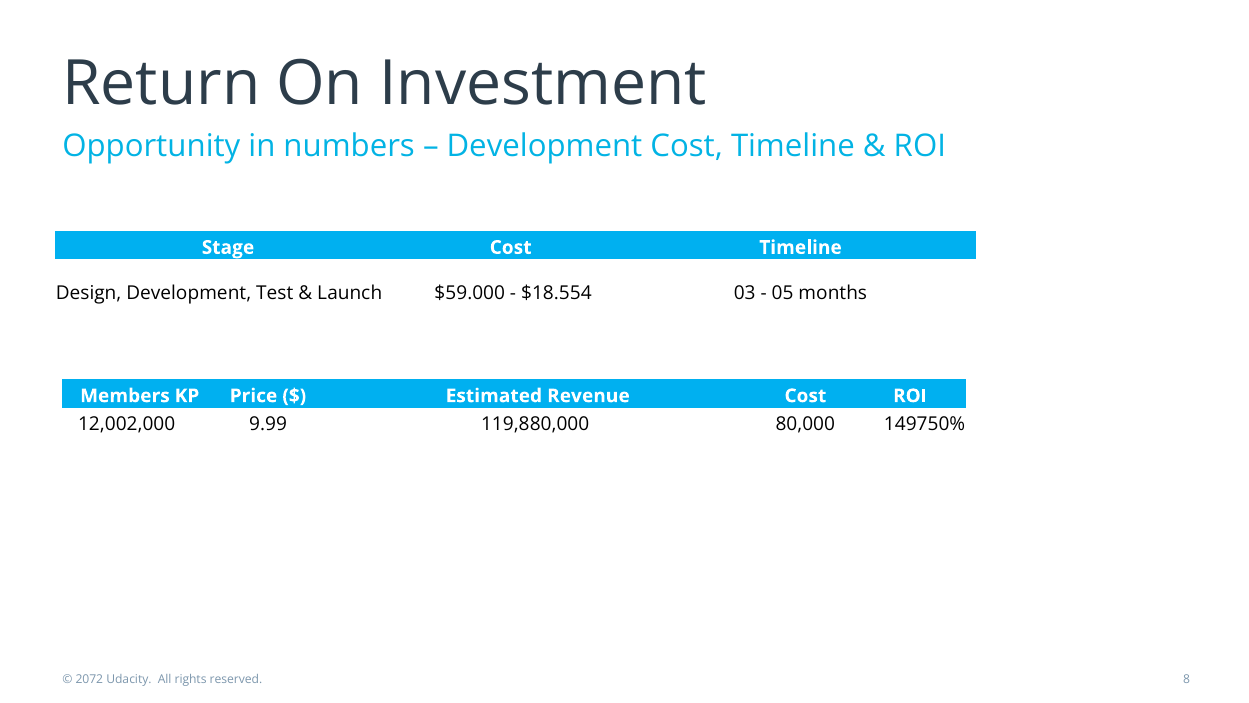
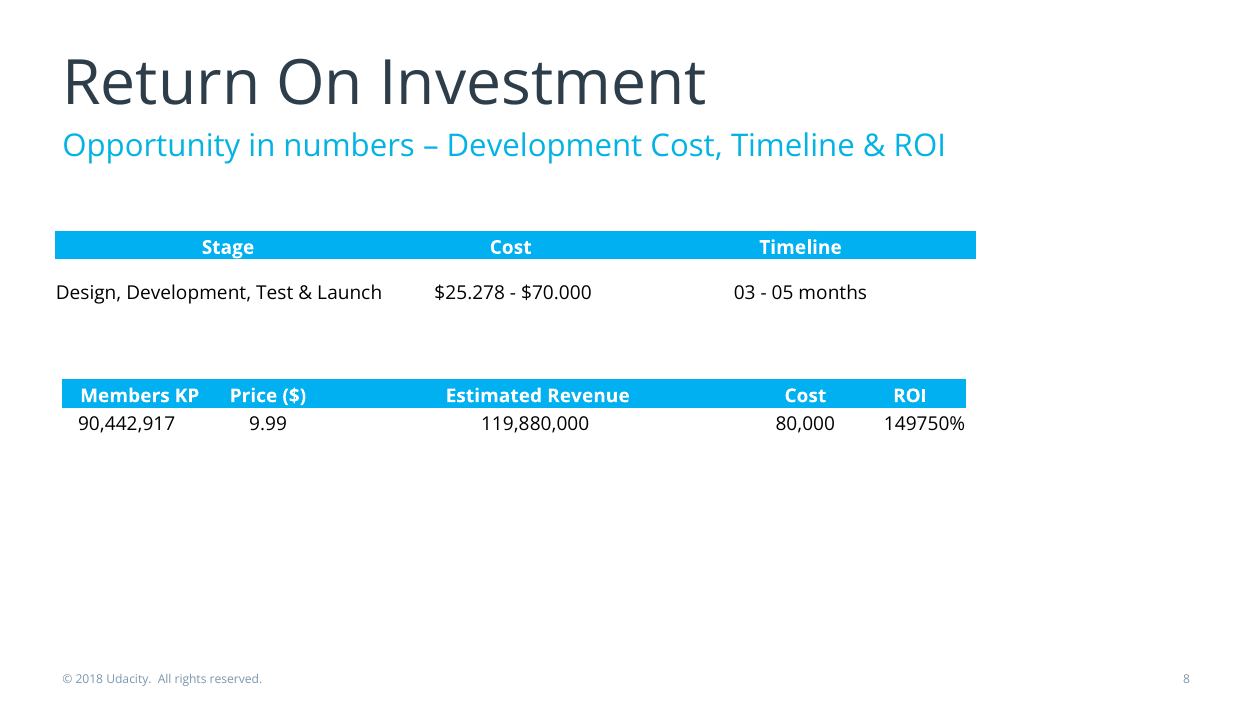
$59.000: $59.000 -> $25.278 (470, 293)
$18.554: $18.554 -> $70.000 (556, 293)
12,002,000: 12,002,000 -> 90,442,917 (127, 424)
2072: 2072 -> 2018 (89, 680)
